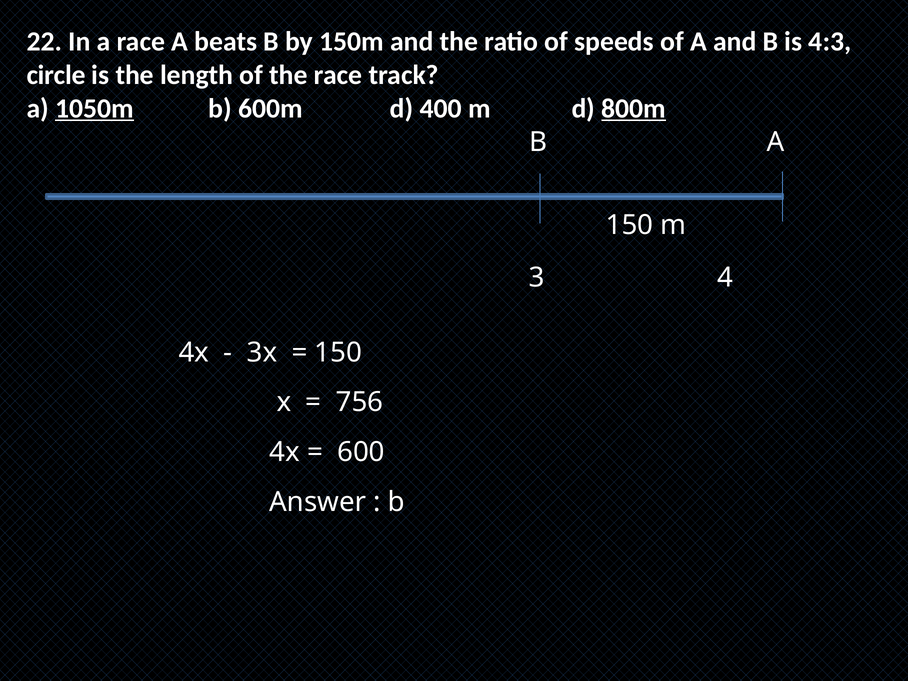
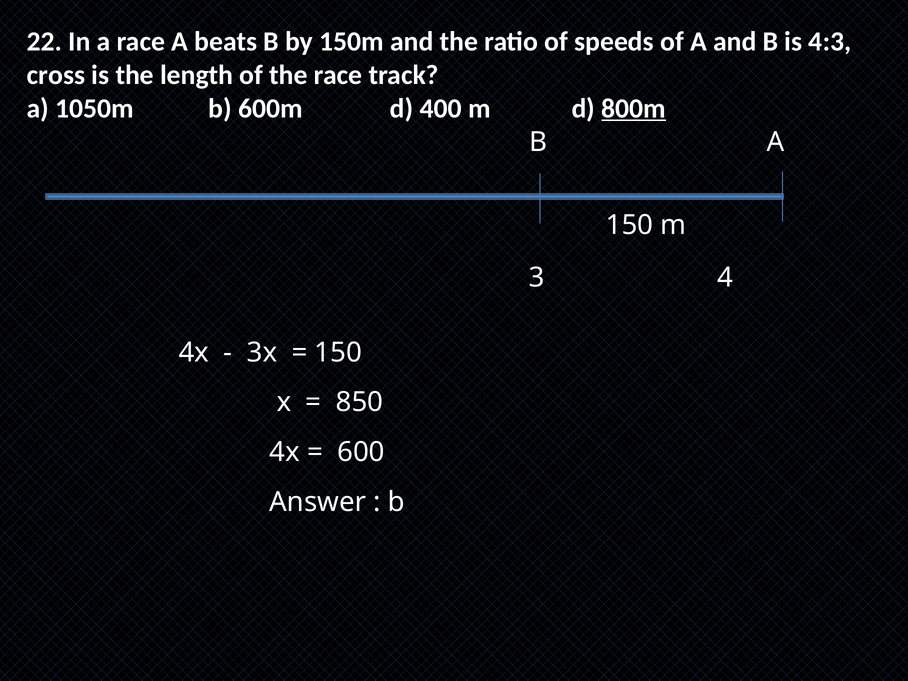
circle: circle -> cross (56, 75)
1050m underline: present -> none (95, 108)
756: 756 -> 850 (359, 402)
